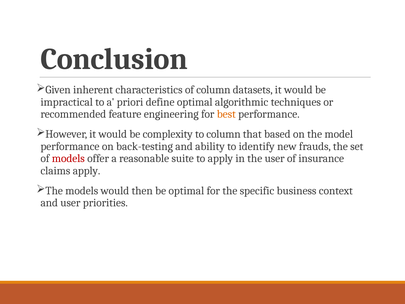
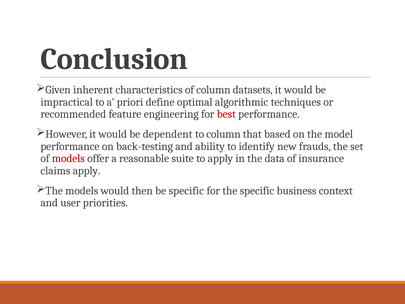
best colour: orange -> red (226, 114)
complexity: complexity -> dependent (168, 134)
the user: user -> data (275, 158)
be optimal: optimal -> specific (186, 191)
